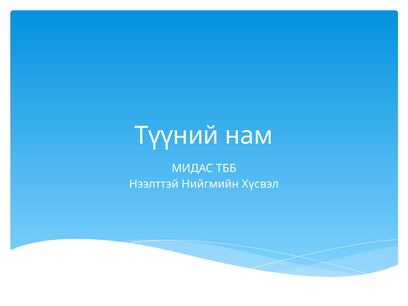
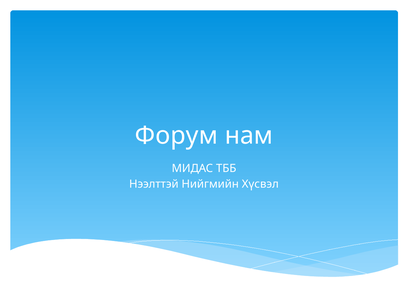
Түүний: Түүний -> Форум (176, 136)
